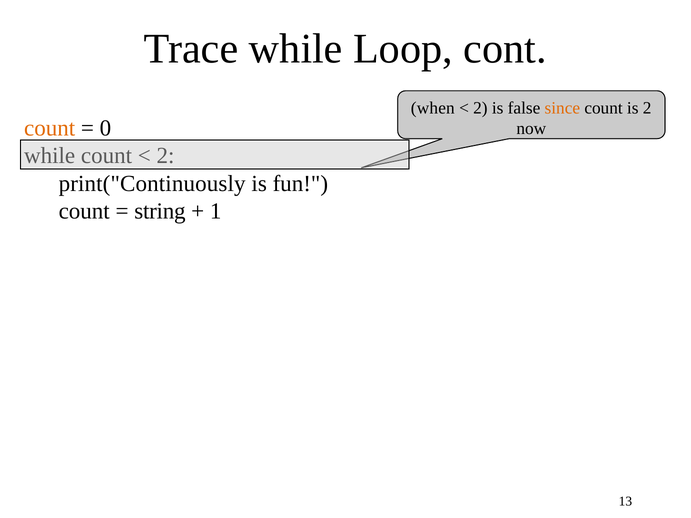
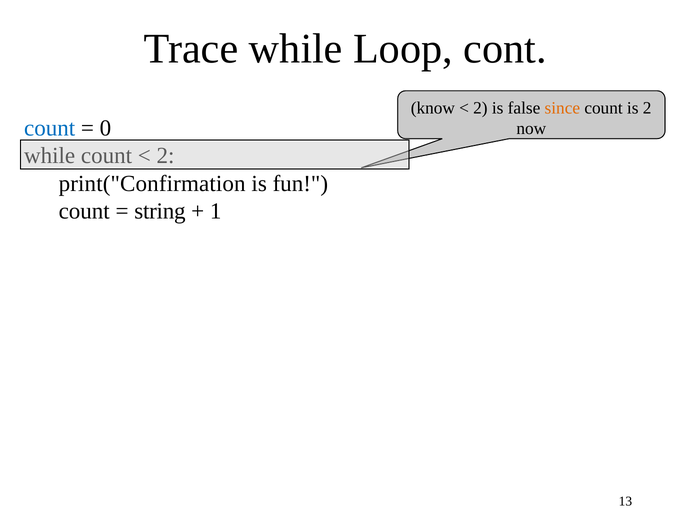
when: when -> know (433, 108)
count colour: orange -> blue (50, 128)
print("Continuously: print("Continuously -> print("Confirmation (152, 184)
